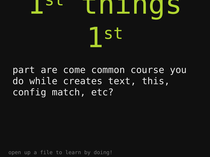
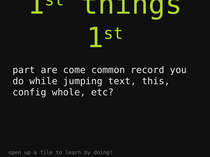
course: course -> record (147, 70)
creates: creates -> jumping (83, 81)
match: match -> whole (69, 93)
